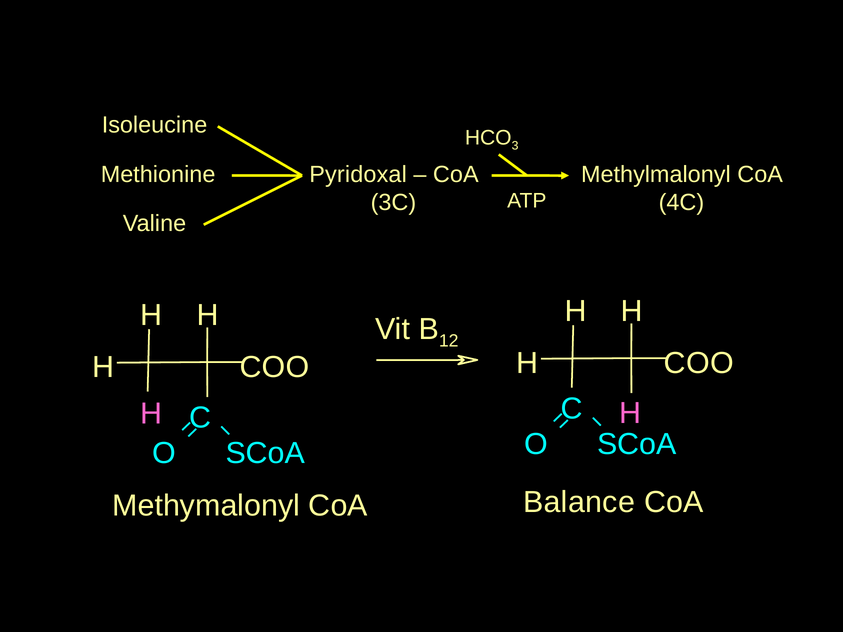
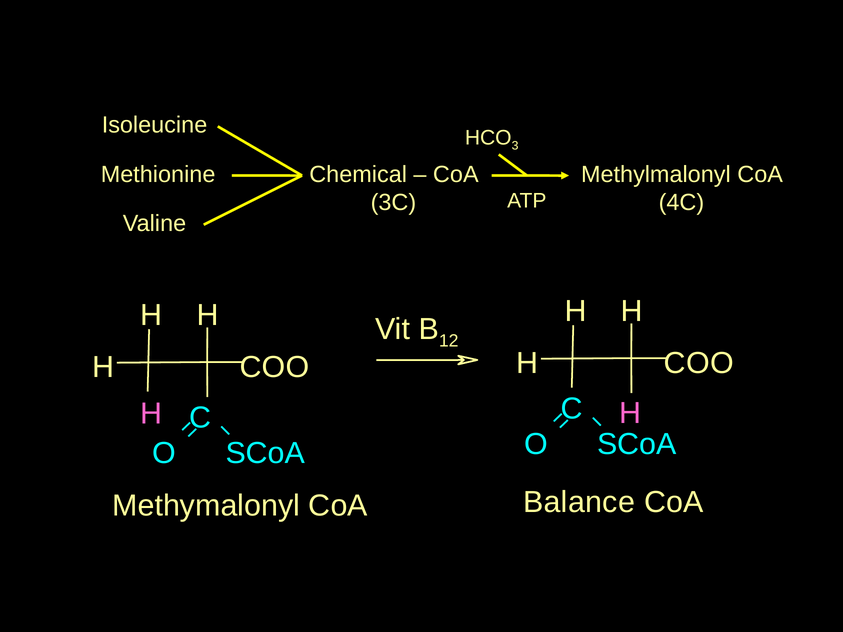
Pyridoxal: Pyridoxal -> Chemical (358, 174)
